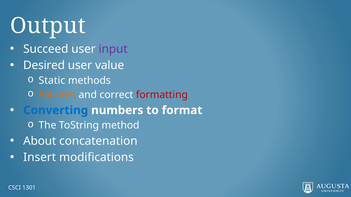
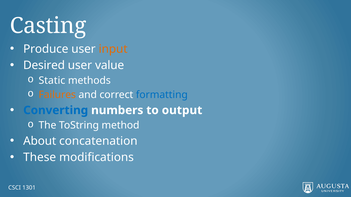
Output: Output -> Casting (48, 26)
Succeed: Succeed -> Produce (46, 49)
input colour: purple -> orange (113, 49)
formatting colour: red -> blue (162, 95)
format: format -> output (182, 111)
Insert: Insert -> These (40, 158)
